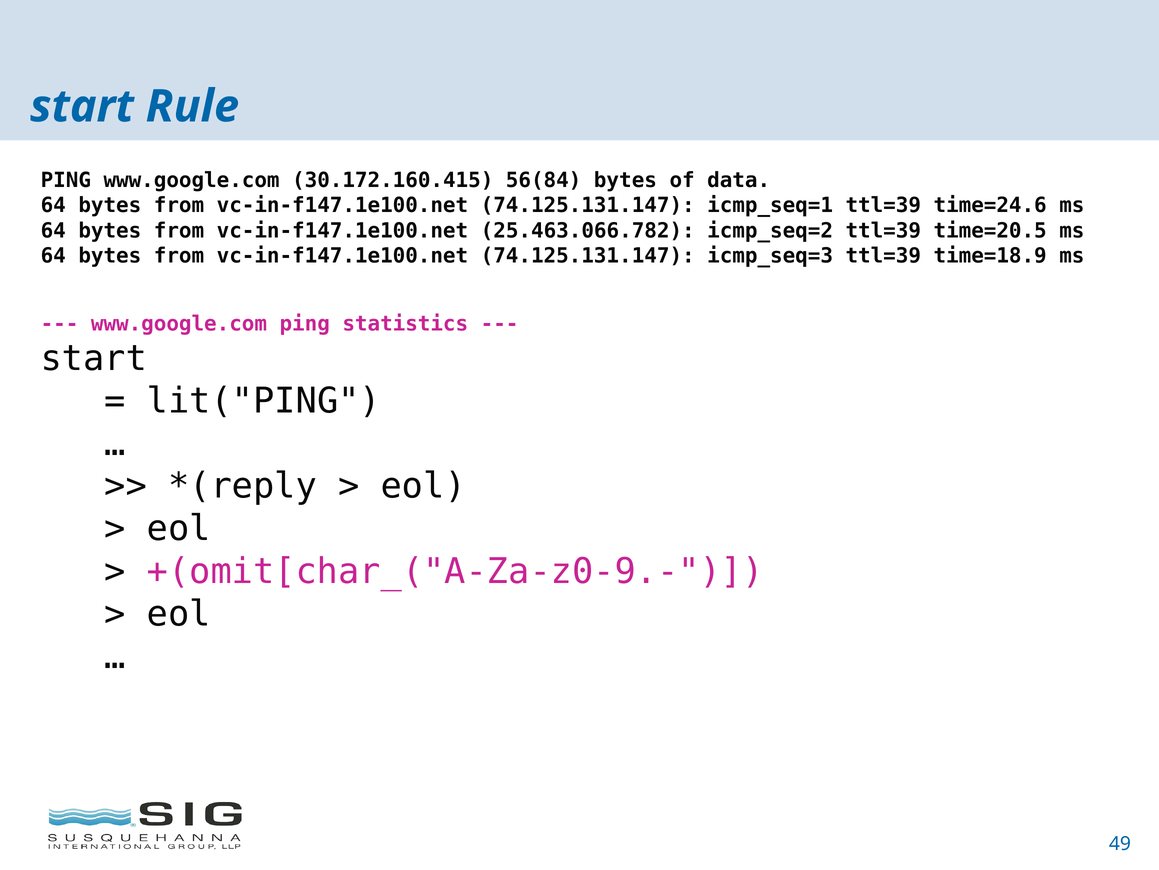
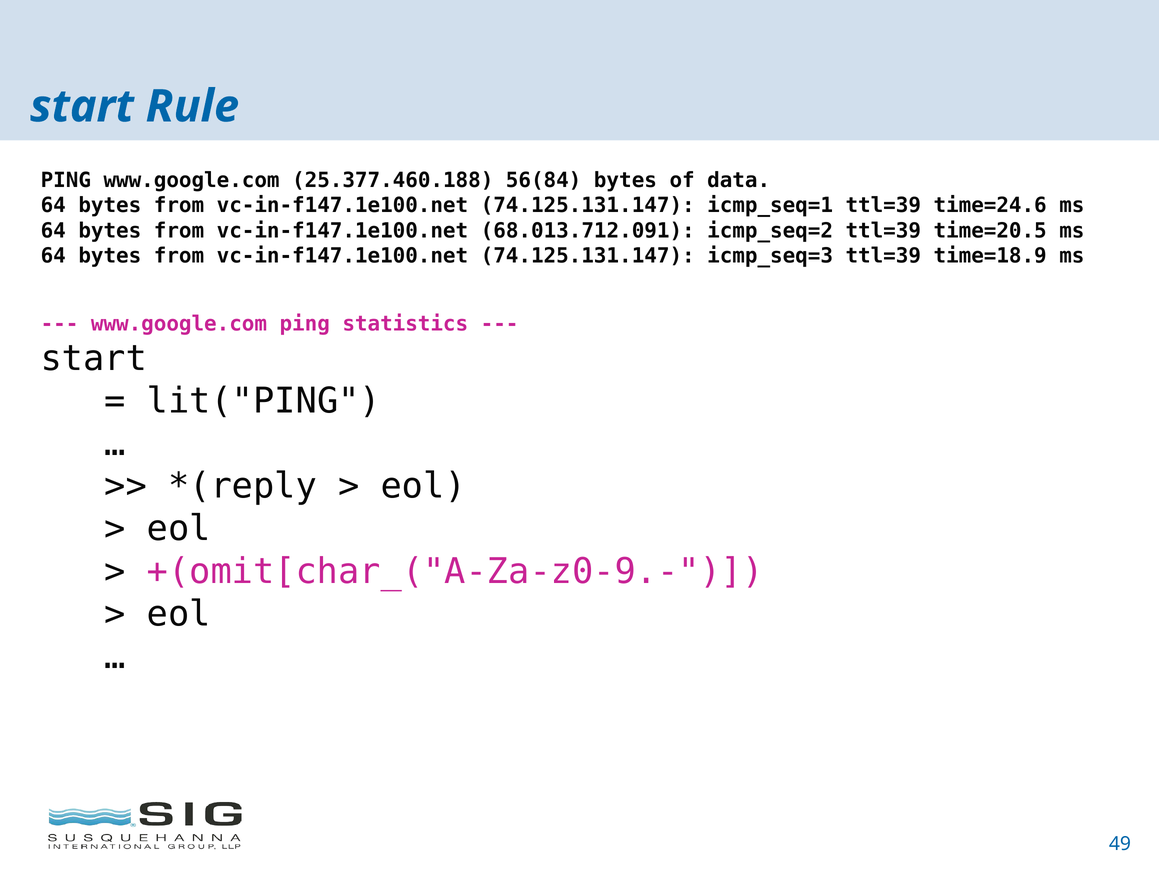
30.172.160.415: 30.172.160.415 -> 25.377.460.188 (393, 180)
25.463.066.782: 25.463.066.782 -> 68.013.712.091 (588, 230)
